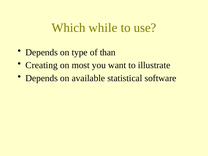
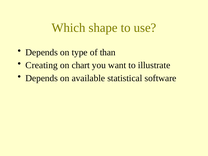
while: while -> shape (103, 28)
most: most -> chart (81, 65)
